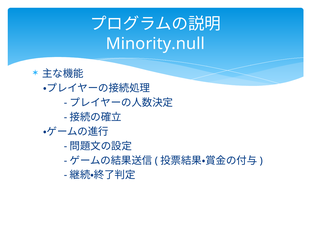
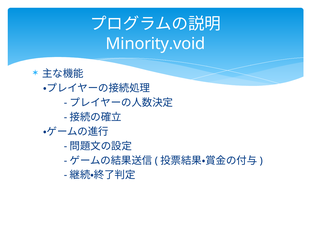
Minority.null: Minority.null -> Minority.void (156, 44)
